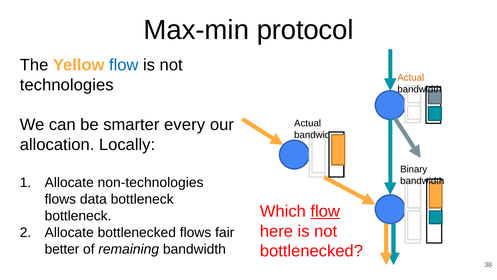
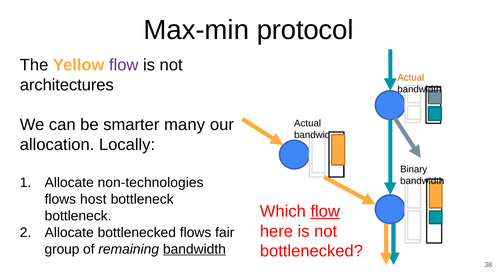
flow colour: blue -> purple (124, 65)
technologies: technologies -> architectures (67, 85)
every: every -> many (185, 125)
data: data -> host (93, 199)
better: better -> group (62, 249)
bandwidth underline: none -> present (194, 249)
